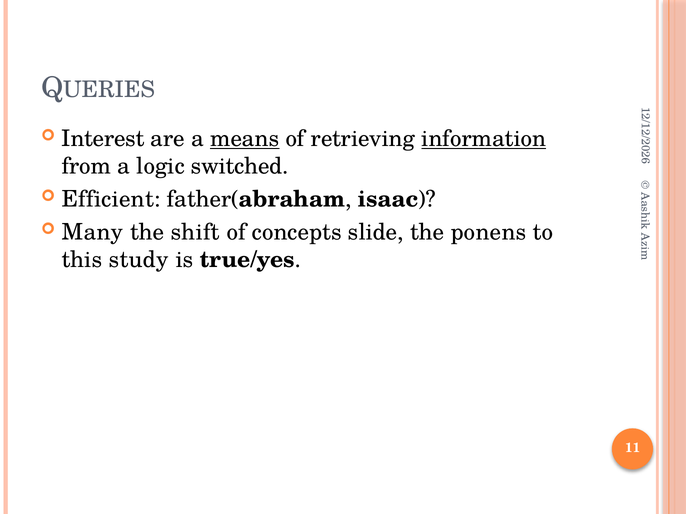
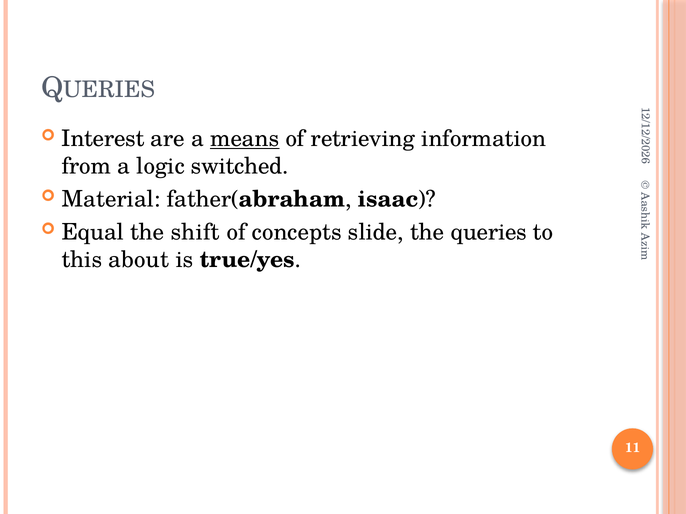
information underline: present -> none (484, 139)
Efficient: Efficient -> Material (111, 199)
Many: Many -> Equal (93, 233)
ponens: ponens -> queries (489, 233)
study: study -> about (139, 260)
